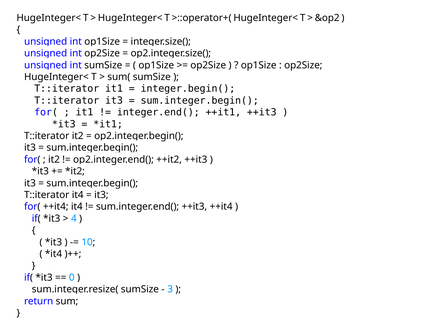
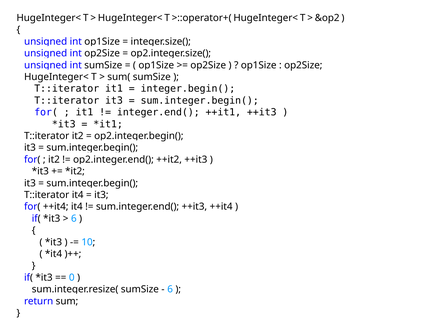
4: 4 -> 6 (74, 219)
3: 3 -> 6 (170, 290)
